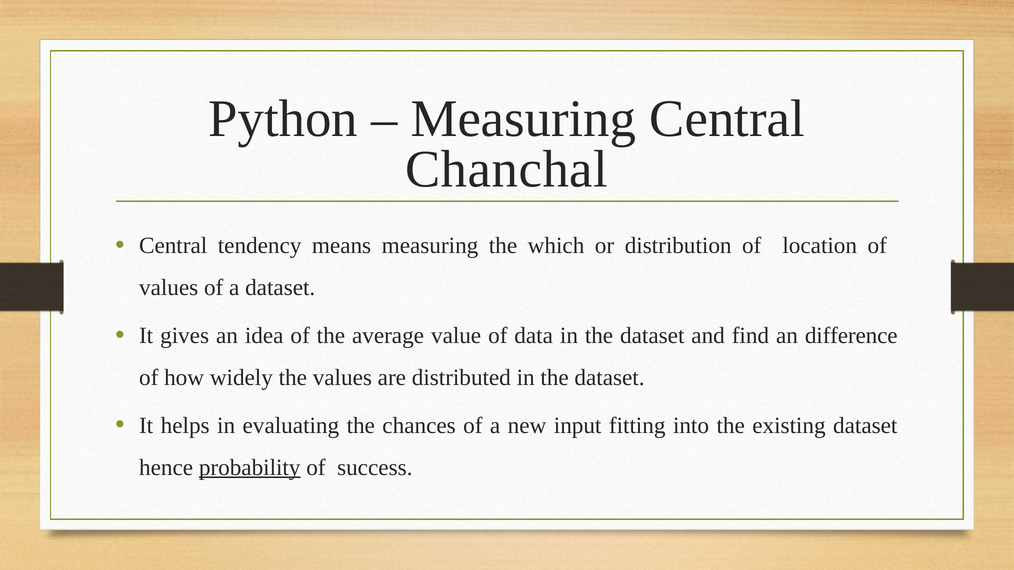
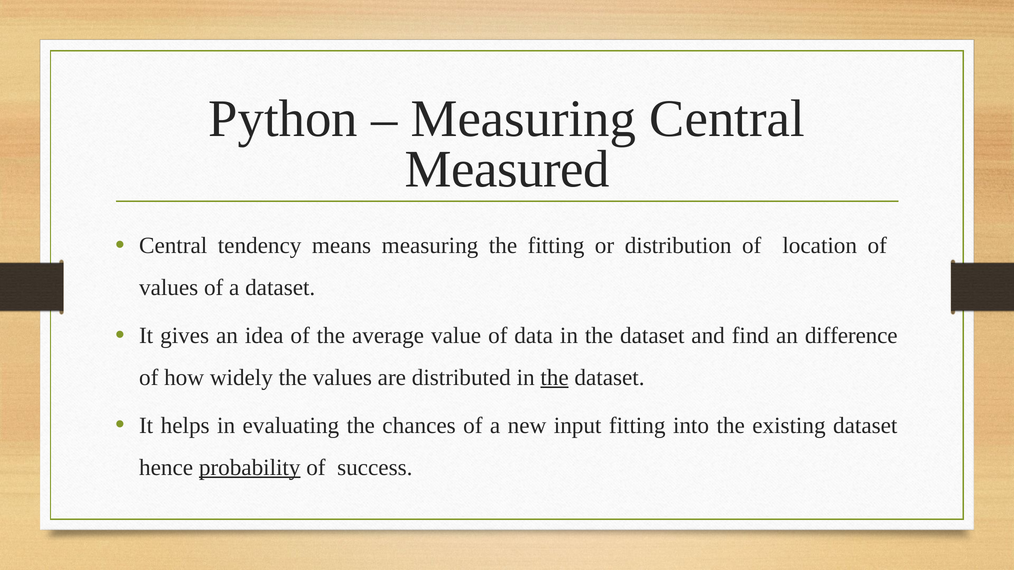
Chanchal: Chanchal -> Measured (507, 169)
the which: which -> fitting (556, 246)
the underline: none -> present (555, 378)
